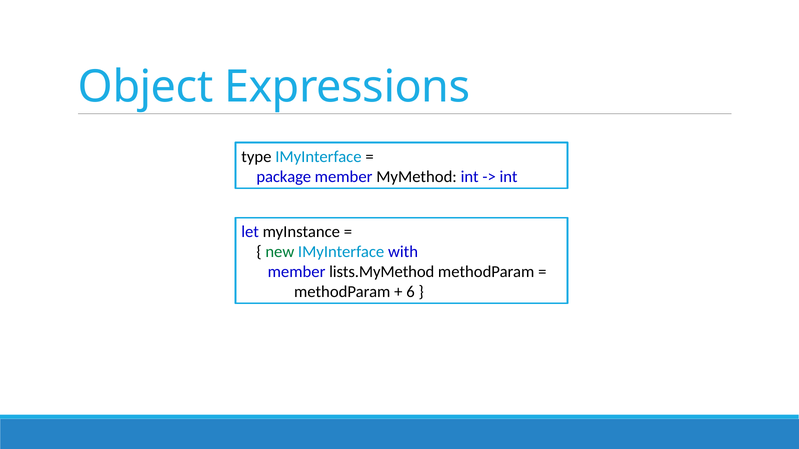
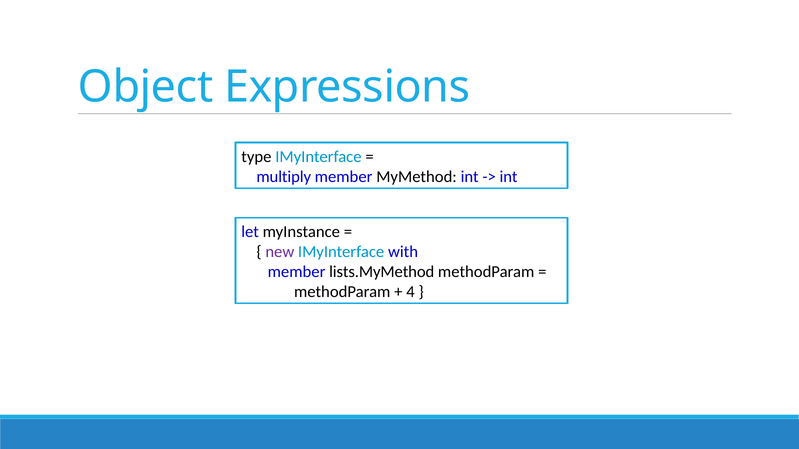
package: package -> multiply (284, 177)
new colour: green -> purple (280, 252)
6: 6 -> 4 (410, 292)
